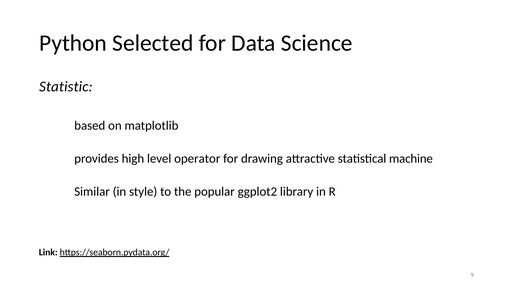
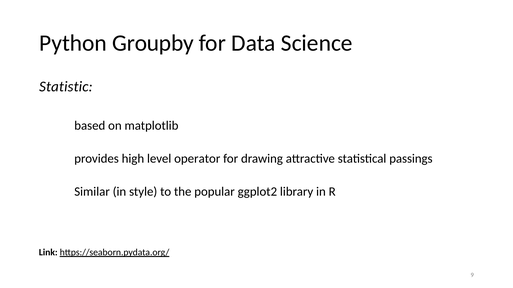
Selected: Selected -> Groupby (153, 43)
machine: machine -> passings (411, 159)
